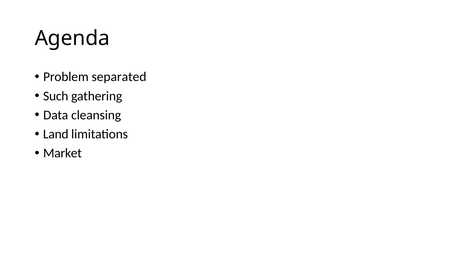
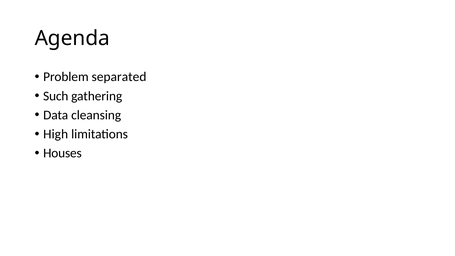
Land: Land -> High (56, 134)
Market: Market -> Houses (62, 153)
